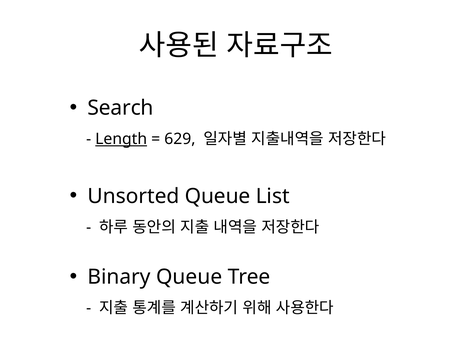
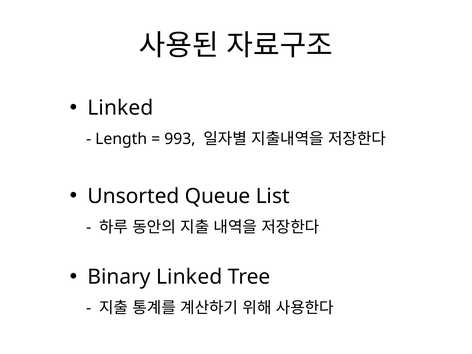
Search: Search -> Linked (120, 108)
Length underline: present -> none (121, 139)
629: 629 -> 993 (180, 139)
Binary Queue: Queue -> Linked (189, 277)
